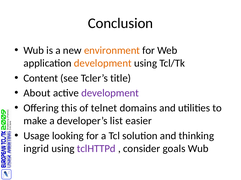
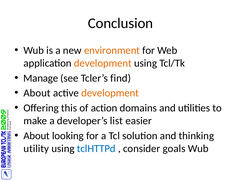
Content: Content -> Manage (41, 78)
title: title -> find (121, 78)
development colour: purple -> orange (110, 93)
telnet: telnet -> action (104, 108)
Usage: Usage -> About (37, 136)
ingrid: ingrid -> utility (36, 149)
tclHTTPd colour: purple -> blue (96, 149)
